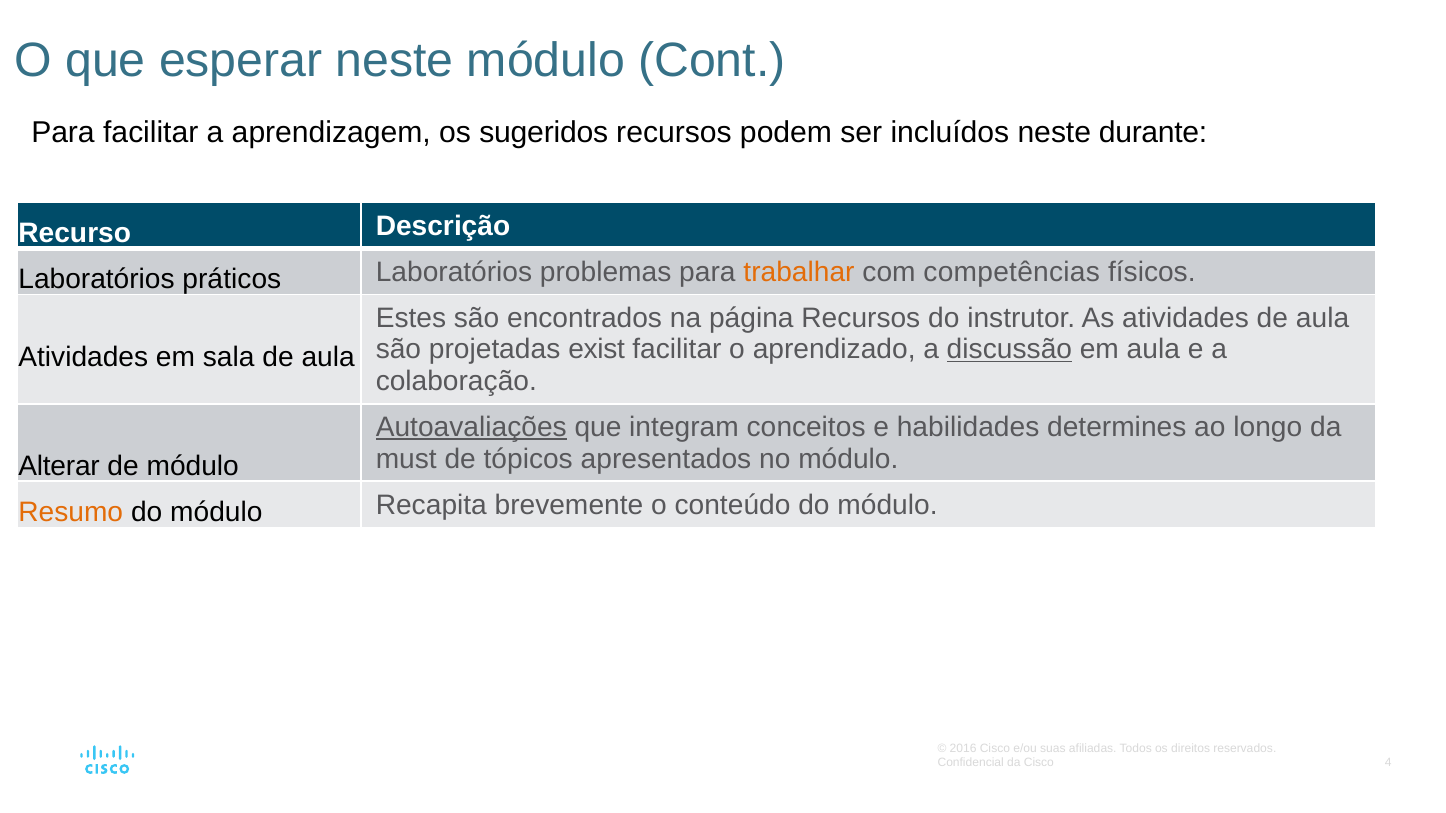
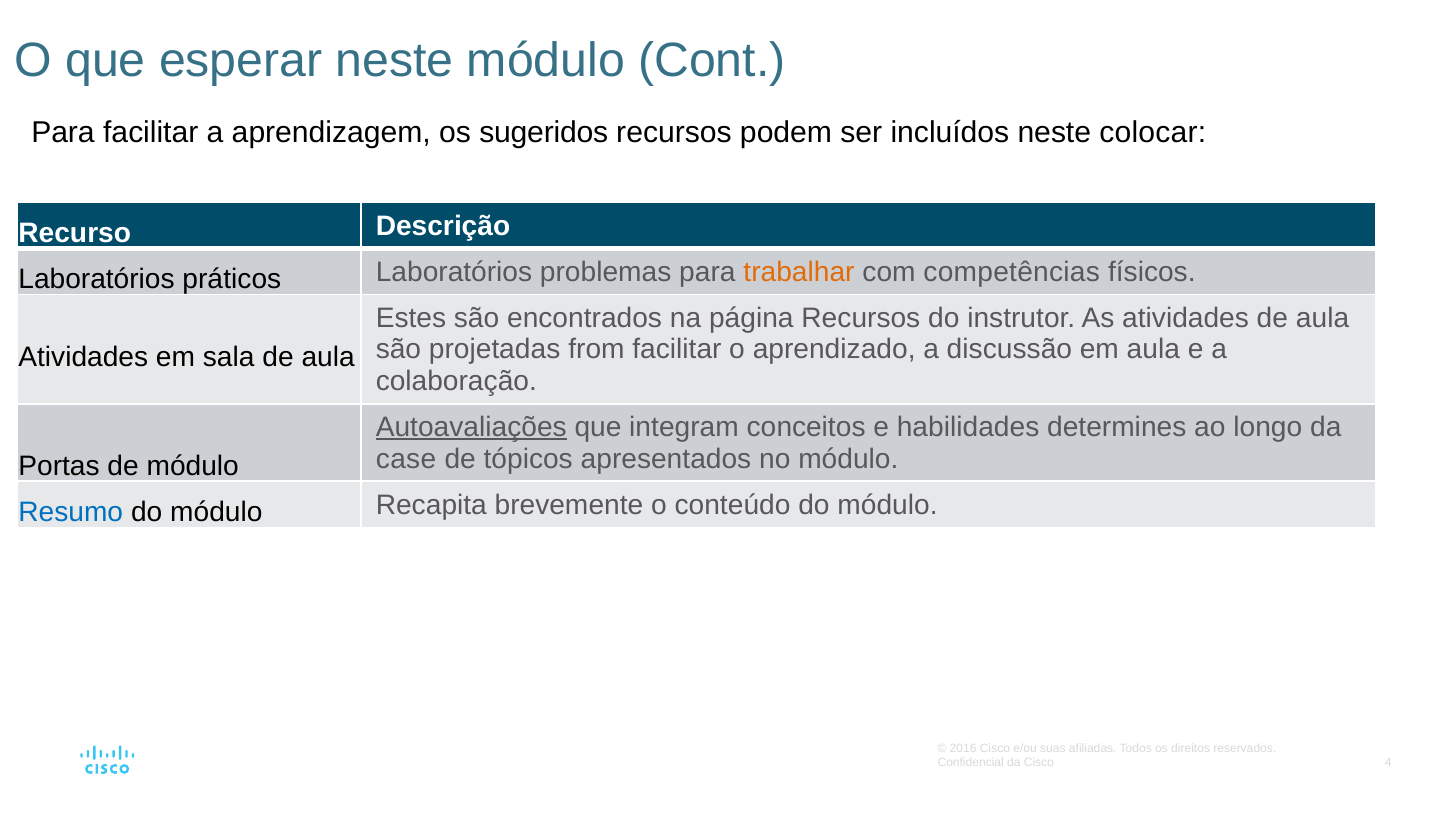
durante: durante -> colocar (1153, 133)
exist: exist -> from (596, 350)
discussão underline: present -> none (1009, 350)
must: must -> case (406, 459)
Alterar: Alterar -> Portas (59, 466)
Resumo colour: orange -> blue (71, 512)
